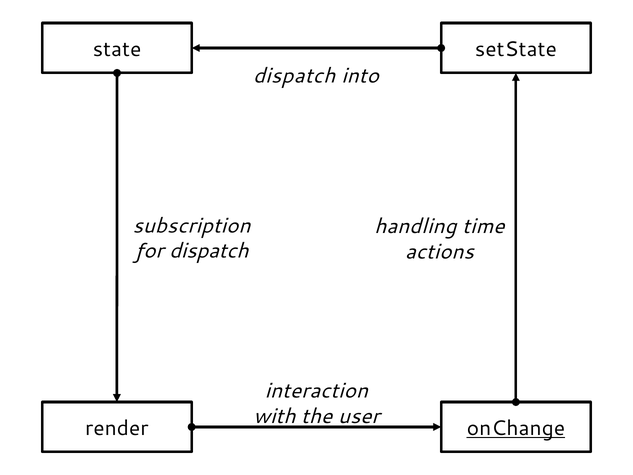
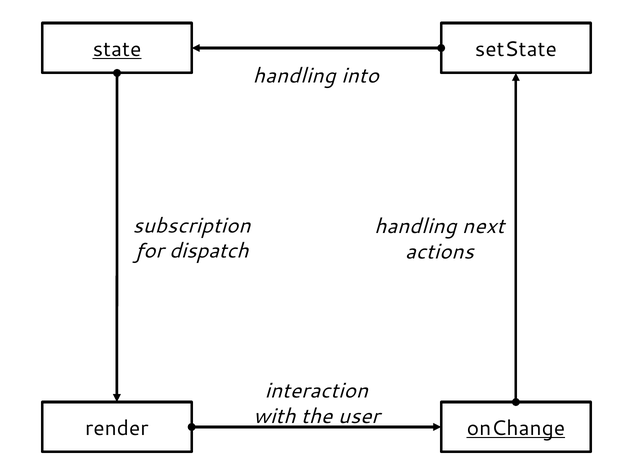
state underline: none -> present (117, 49)
dispatch: dispatch -> handling (294, 76)
time: time -> next (483, 226)
